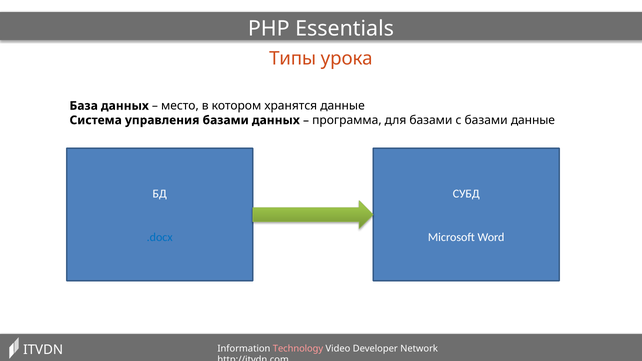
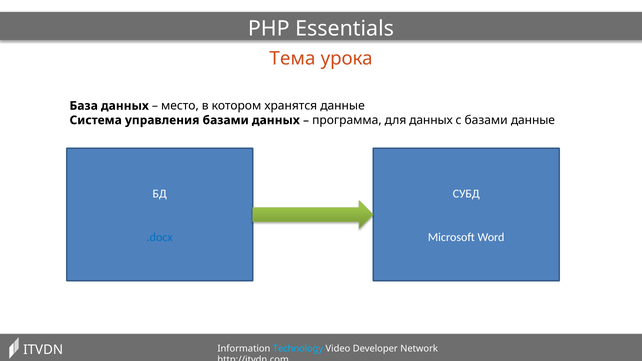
Типы: Типы -> Тема (292, 59)
для базами: базами -> данных (431, 120)
Technology colour: pink -> light blue (298, 349)
